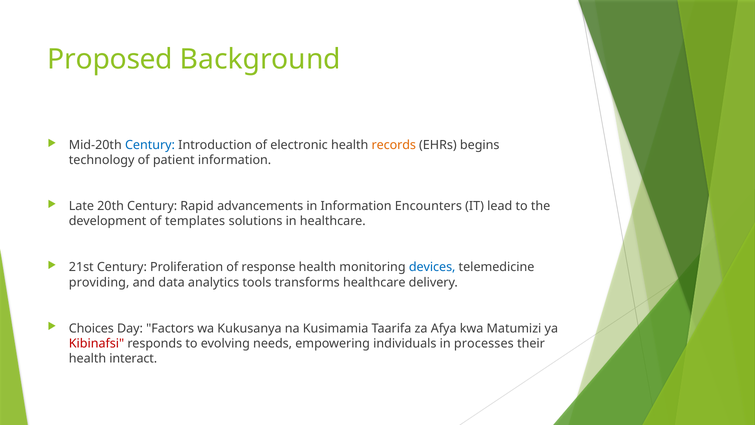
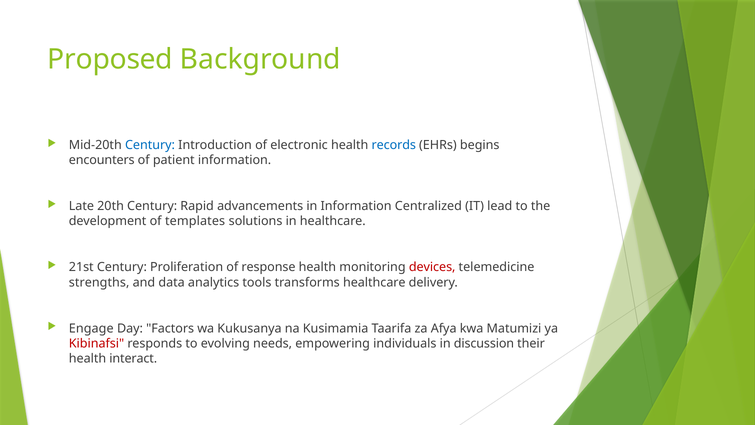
records colour: orange -> blue (394, 145)
technology: technology -> encounters (102, 160)
Encounters: Encounters -> Centralized (428, 206)
devices colour: blue -> red (432, 267)
providing: providing -> strengths (99, 282)
Choices: Choices -> Engage (91, 328)
processes: processes -> discussion (484, 343)
